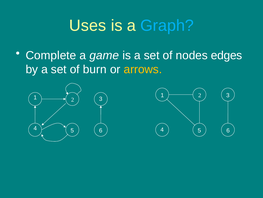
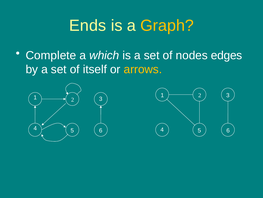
Uses: Uses -> Ends (88, 25)
Graph colour: light blue -> yellow (167, 25)
game: game -> which (104, 55)
burn: burn -> itself (95, 69)
